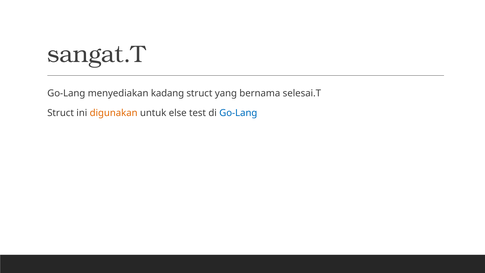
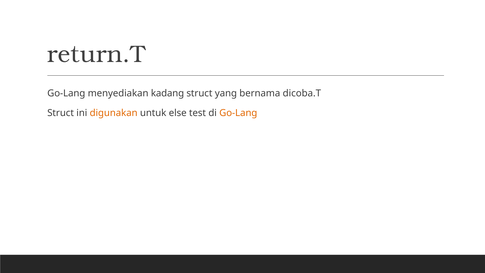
sangat.T: sangat.T -> return.T (96, 54)
selesai.T: selesai.T -> dicoba.T (302, 93)
Go-Lang colour: blue -> orange (238, 113)
